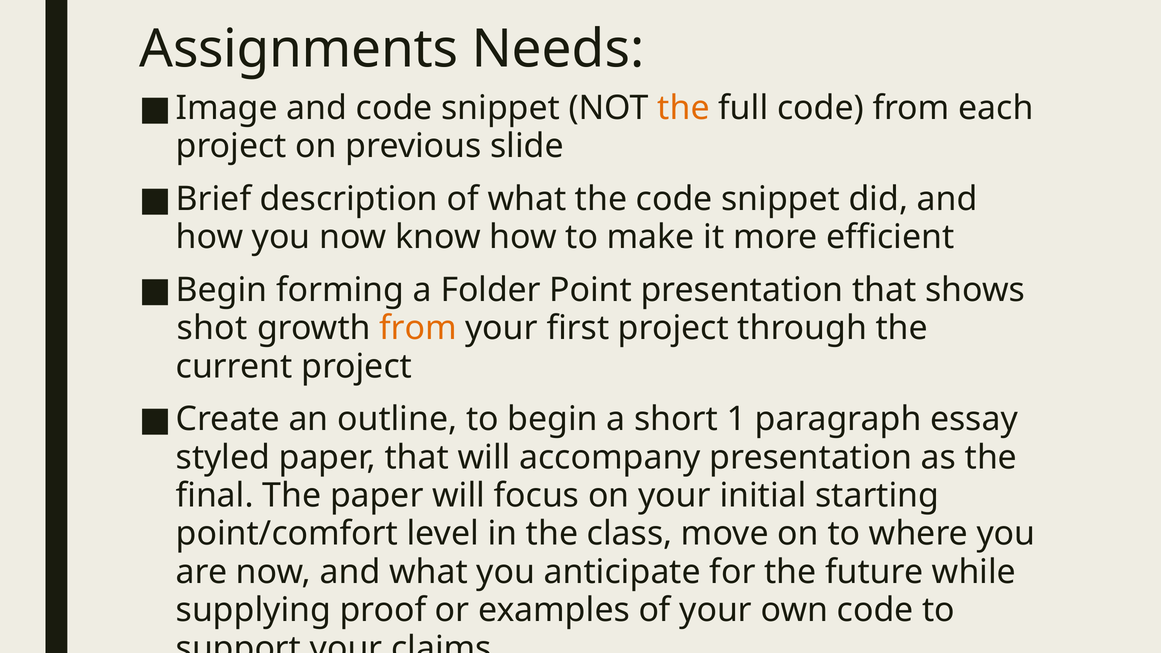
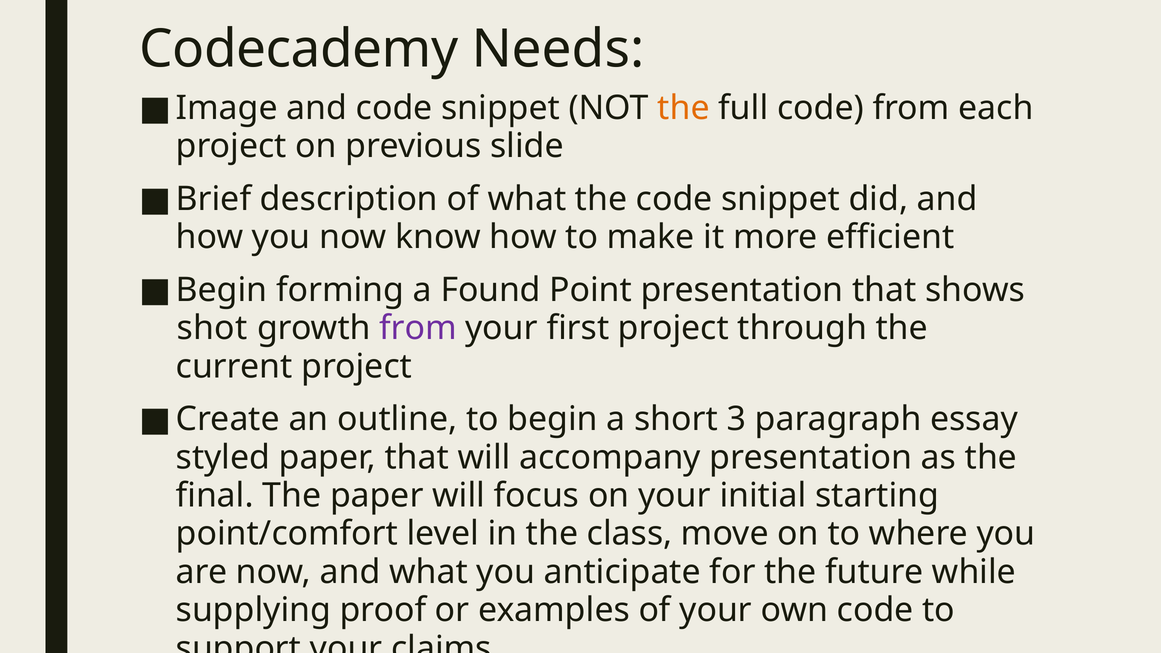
Assignments: Assignments -> Codecademy (299, 49)
Folder: Folder -> Found (491, 290)
from colour: orange -> purple (418, 328)
1: 1 -> 3 (736, 419)
